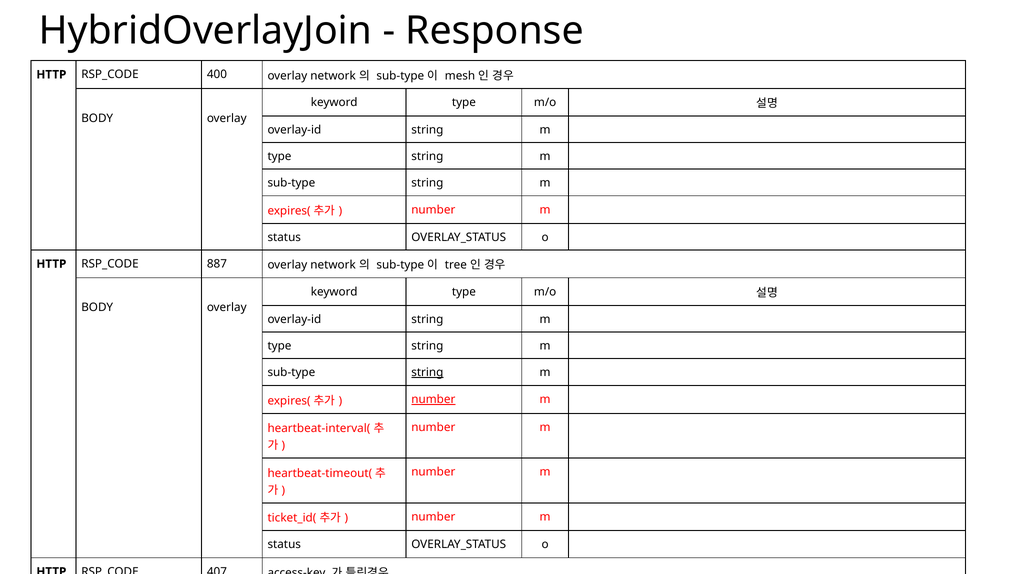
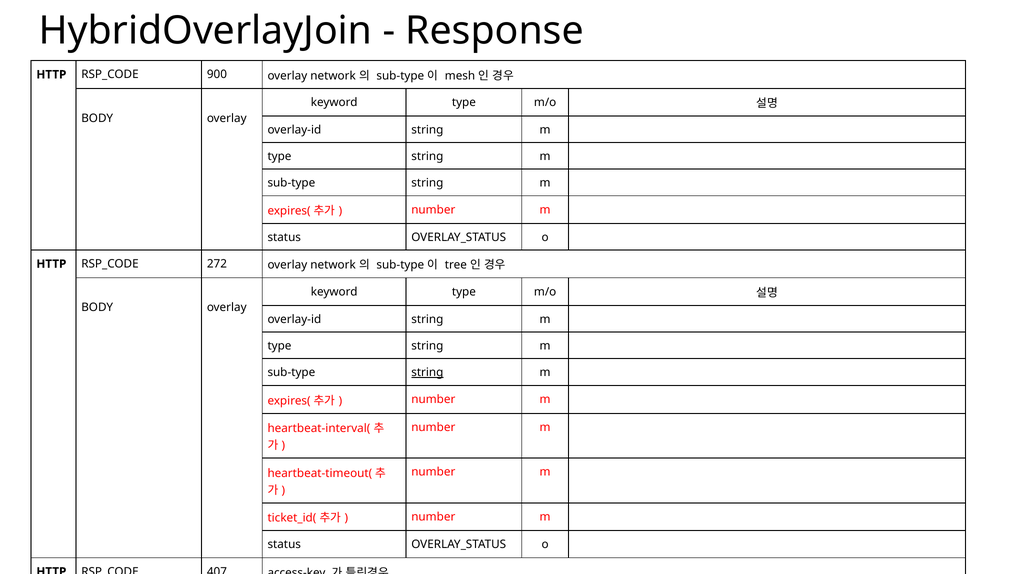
400: 400 -> 900 (217, 75)
887: 887 -> 272 (217, 264)
number underline: present -> none (433, 399)
